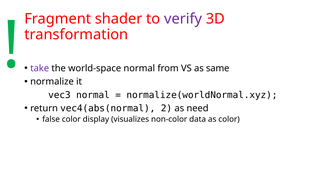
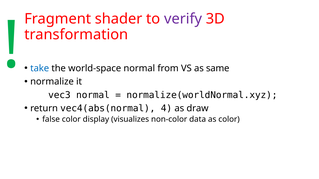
take colour: purple -> blue (40, 68)
2: 2 -> 4 (166, 109)
need: need -> draw (198, 109)
